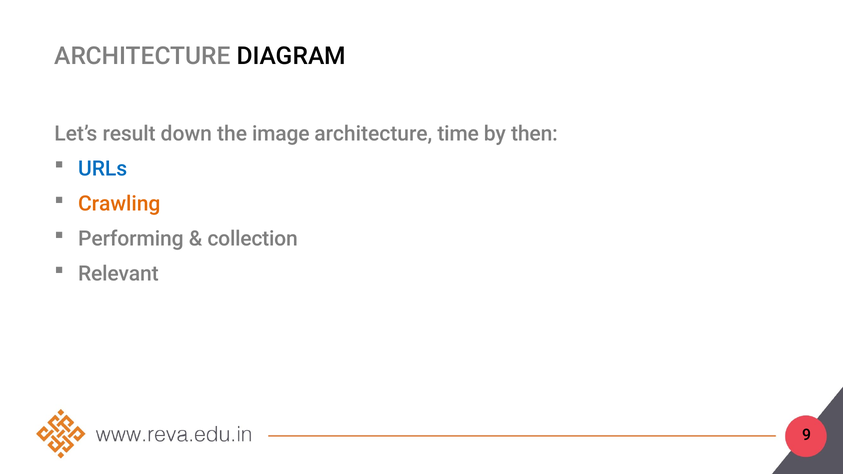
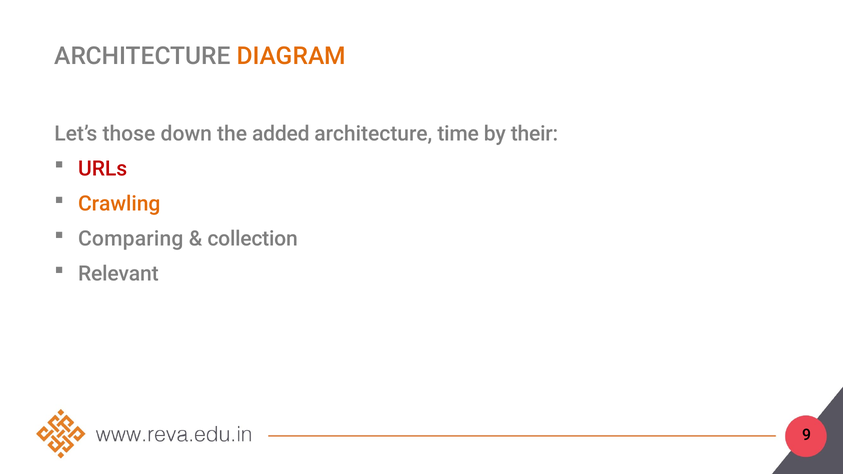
DIAGRAM colour: black -> orange (291, 56)
result: result -> those (129, 134)
image: image -> added (281, 134)
then: then -> their (534, 134)
URLs colour: blue -> red (103, 169)
Performing: Performing -> Comparing (131, 239)
